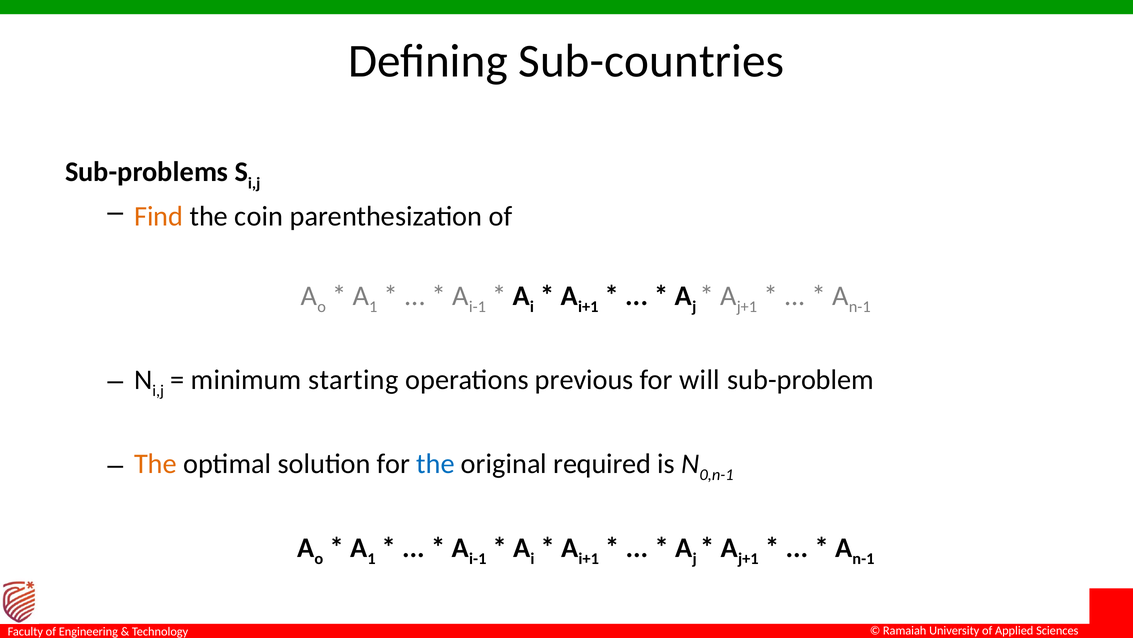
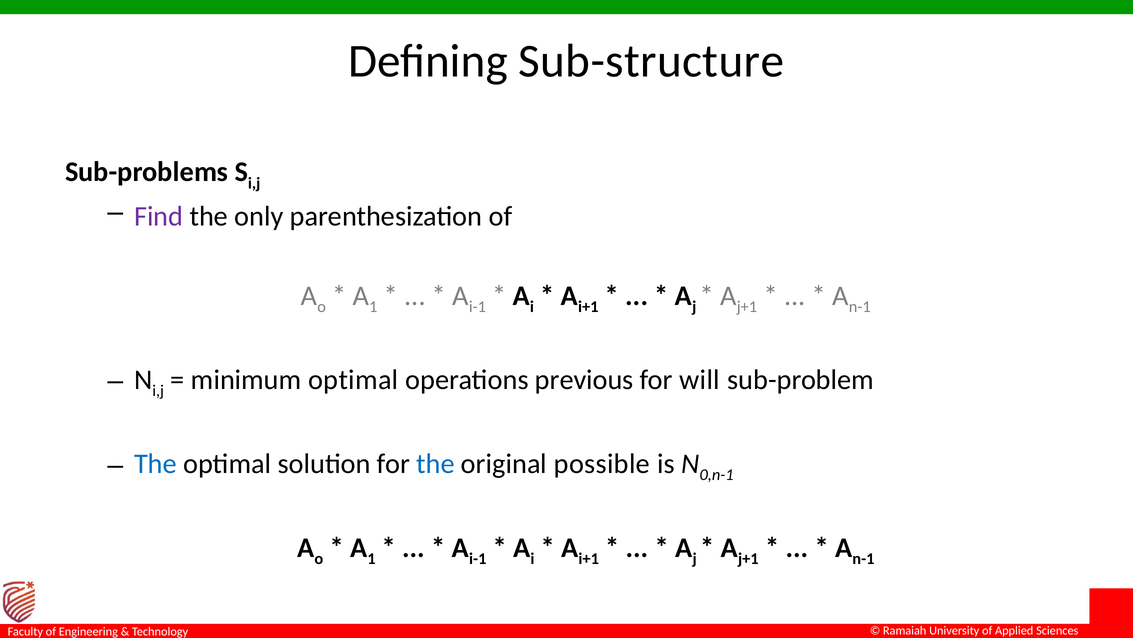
Sub-countries: Sub-countries -> Sub-structure (651, 61)
Find colour: orange -> purple (159, 216)
coin: coin -> only (259, 216)
minimum starting: starting -> optimal (353, 379)
The colour: orange -> blue (155, 463)
required: required -> possible (602, 463)
